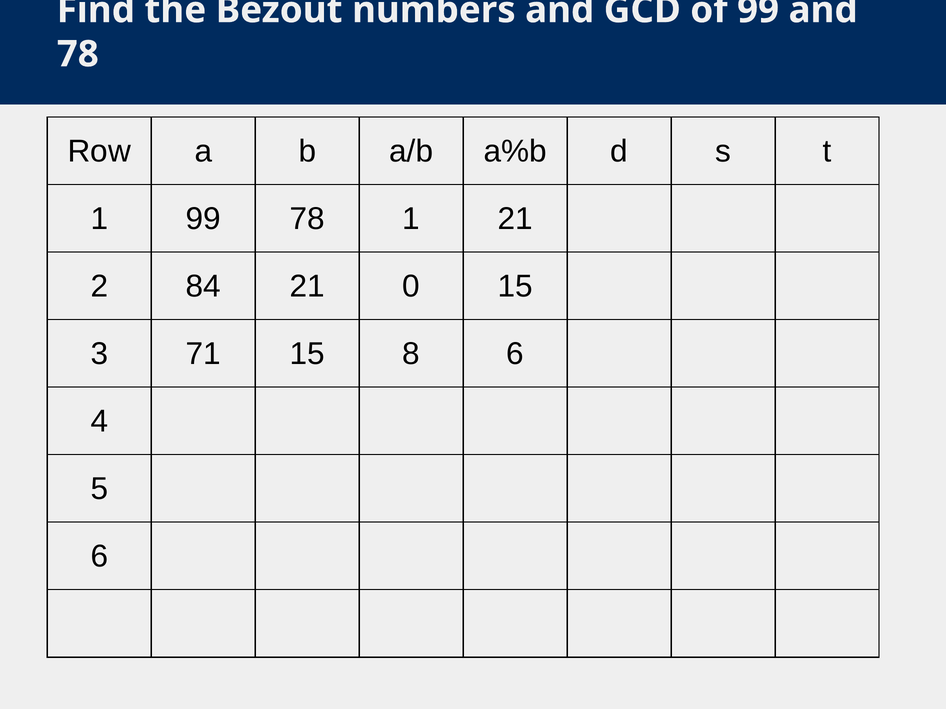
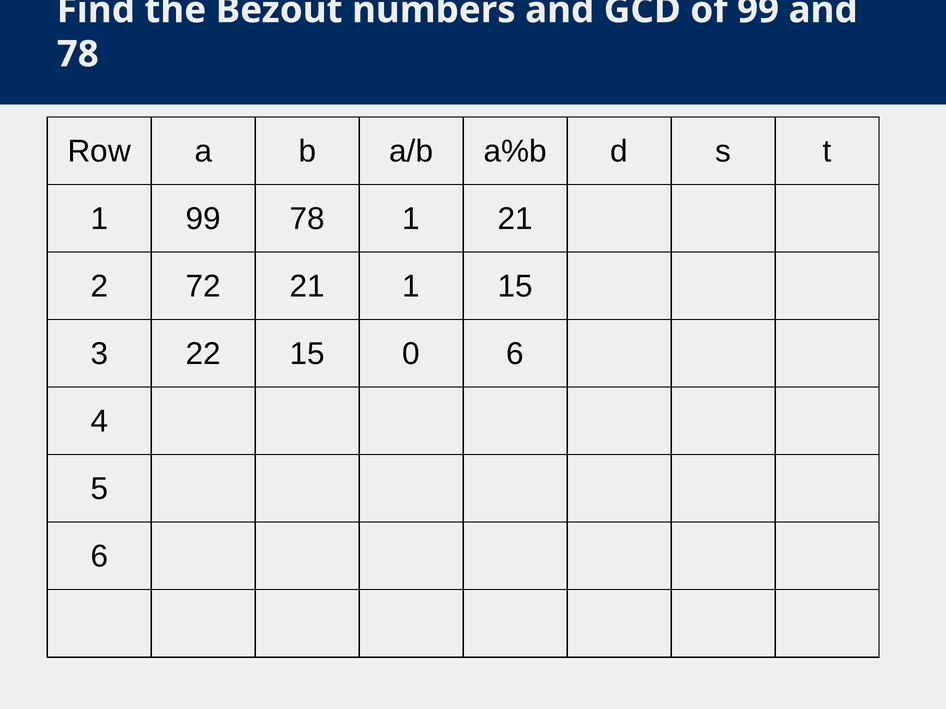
84: 84 -> 72 (203, 287)
21 0: 0 -> 1 (411, 287)
71: 71 -> 22 (203, 354)
8: 8 -> 0 (411, 354)
